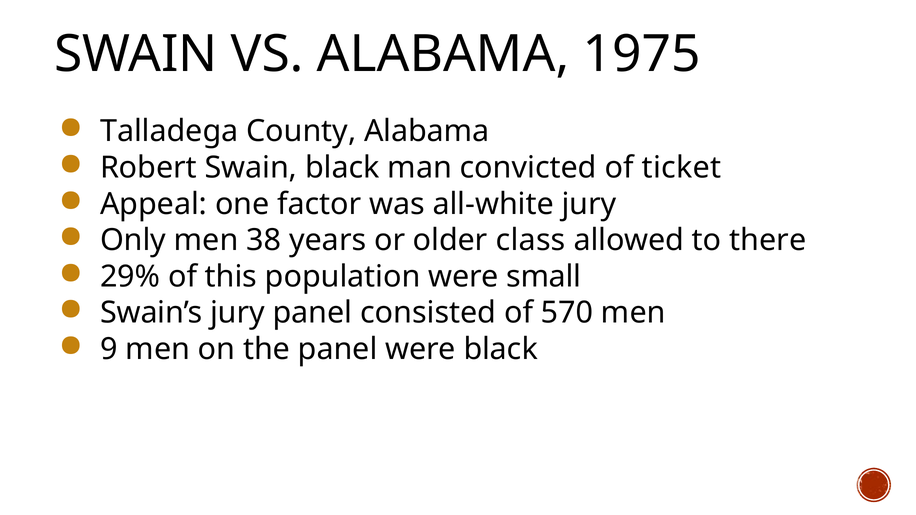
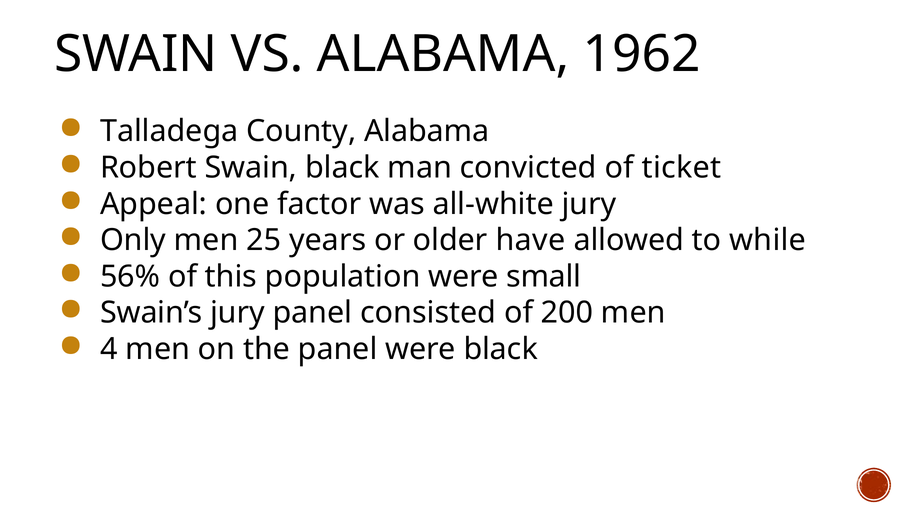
1975: 1975 -> 1962 (642, 54)
38: 38 -> 25 (264, 240)
class: class -> have (531, 240)
there: there -> while (768, 240)
29%: 29% -> 56% (130, 277)
570: 570 -> 200 (567, 313)
9: 9 -> 4 (109, 349)
